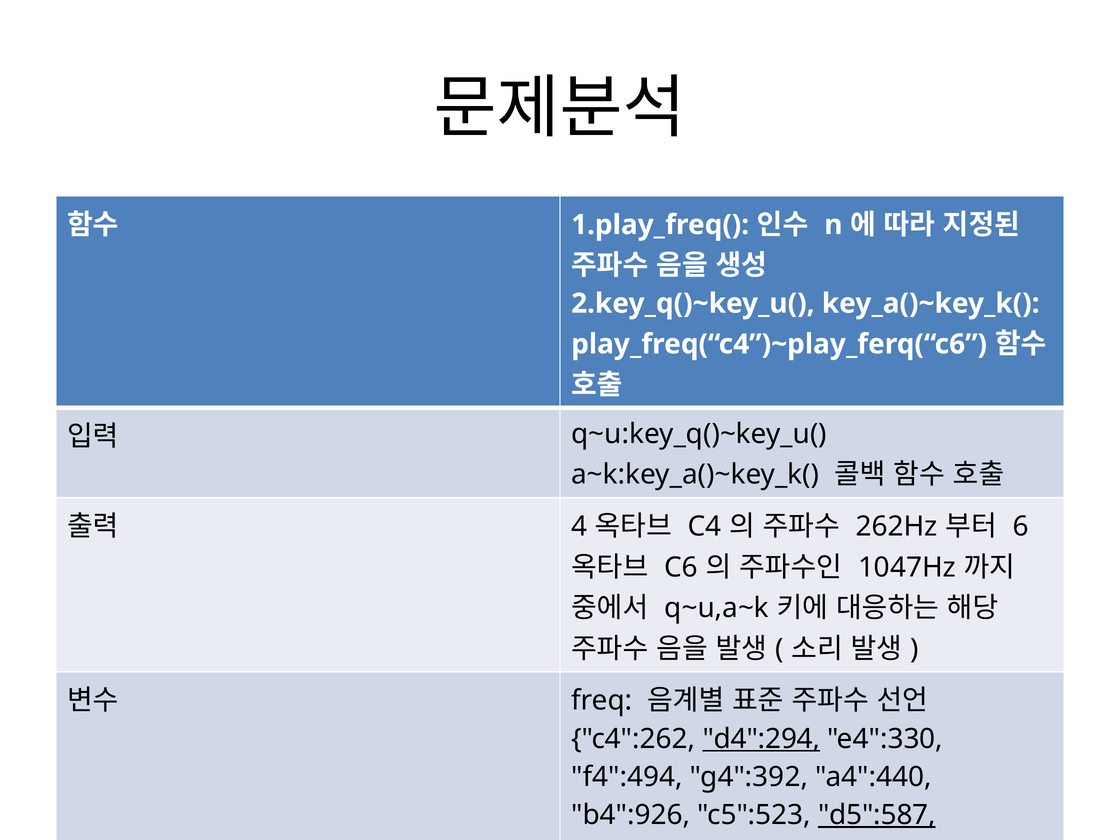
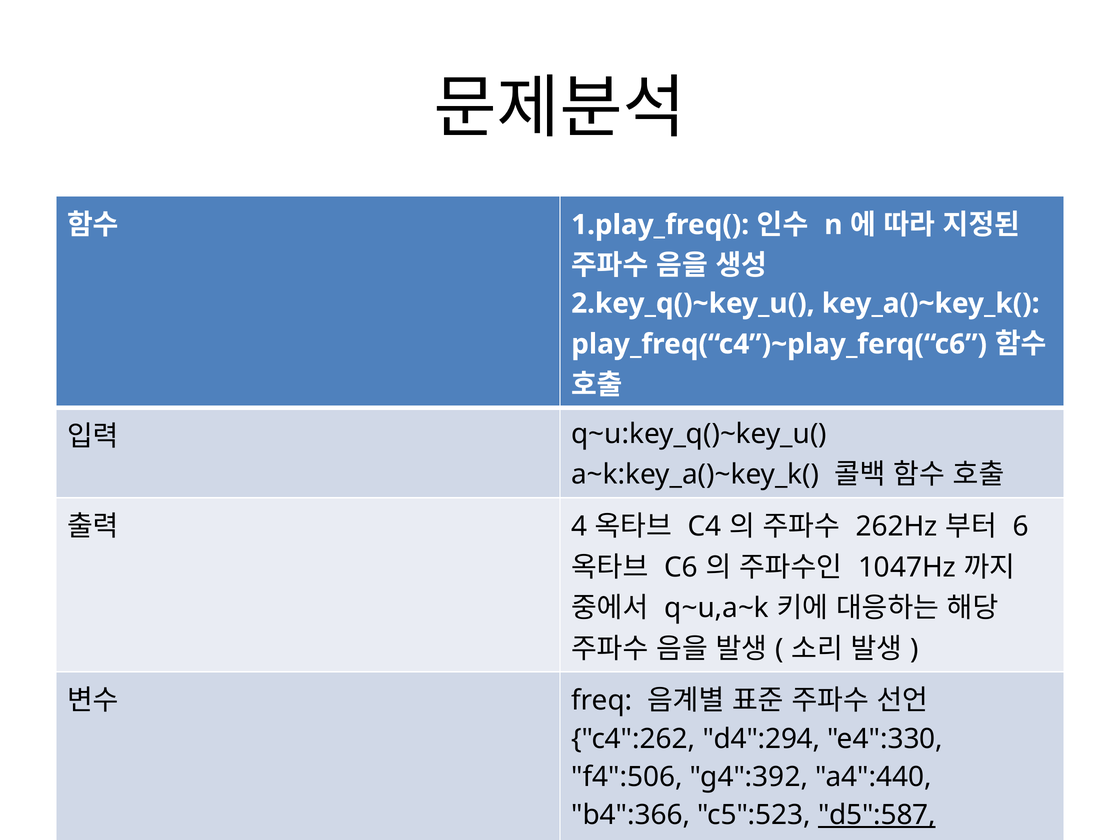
d4":294 underline: present -> none (761, 739)
f4":494: f4":494 -> f4":506 (627, 777)
b4":926: b4":926 -> b4":366 (631, 815)
